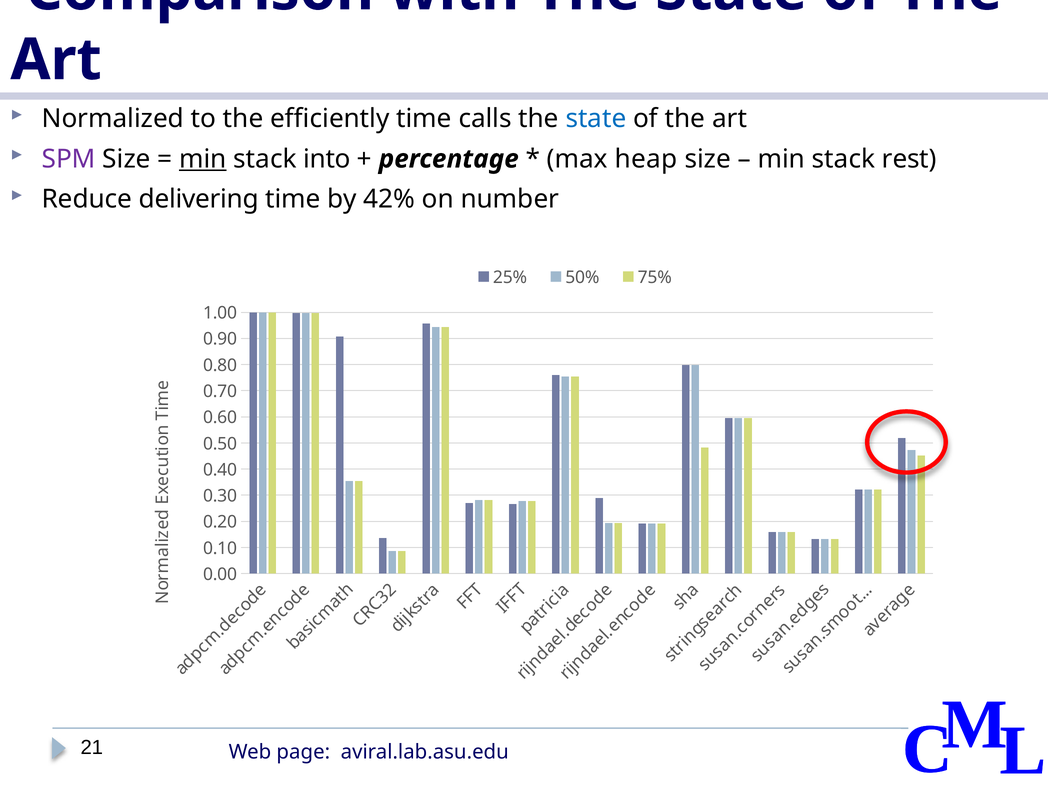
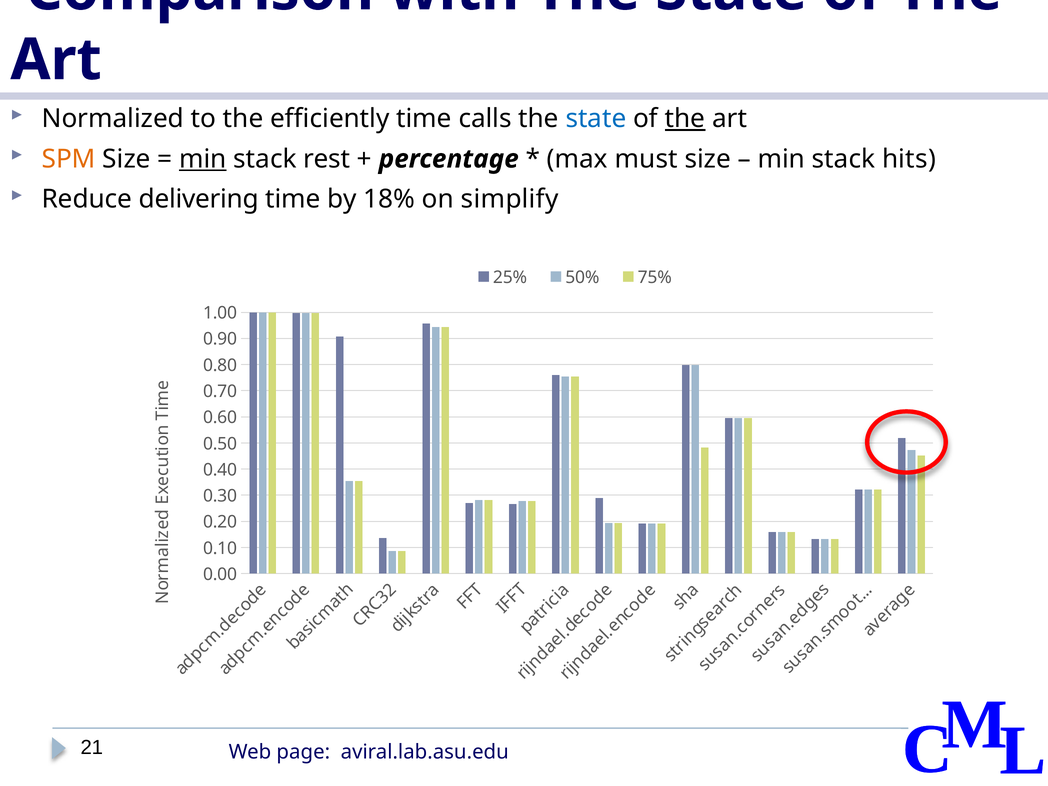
the underline: none -> present (685, 119)
SPM colour: purple -> orange (69, 159)
into: into -> rest (327, 159)
heap: heap -> must (646, 159)
rest: rest -> hits (909, 159)
42%: 42% -> 18% (389, 199)
number: number -> simplify (510, 199)
